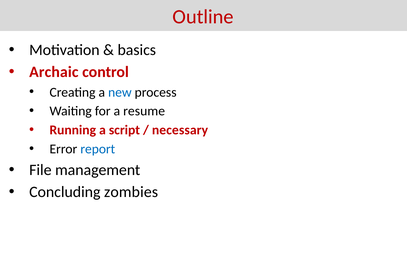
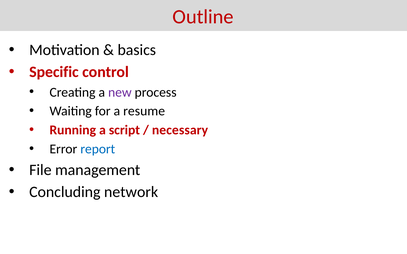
Archaic: Archaic -> Specific (54, 72)
new colour: blue -> purple (120, 92)
zombies: zombies -> network (131, 192)
